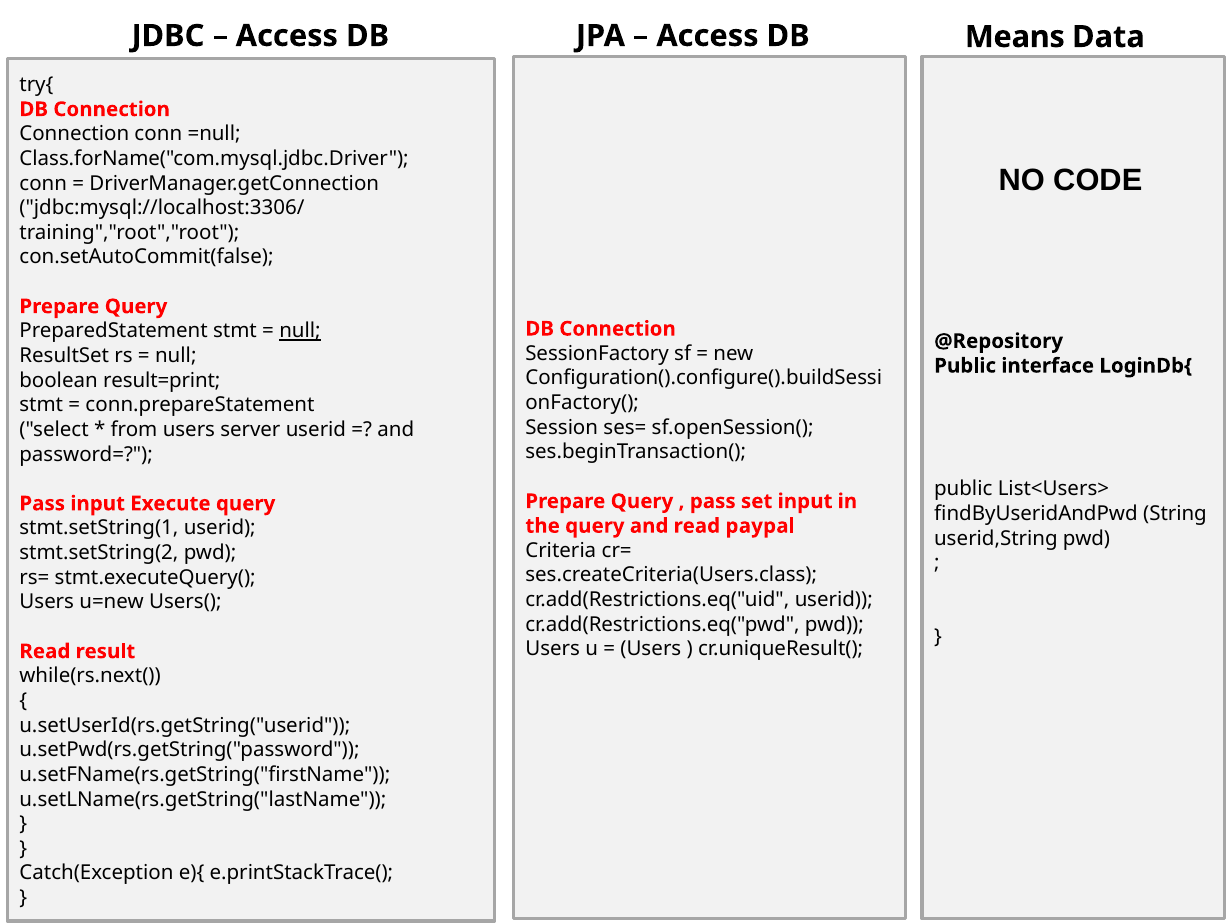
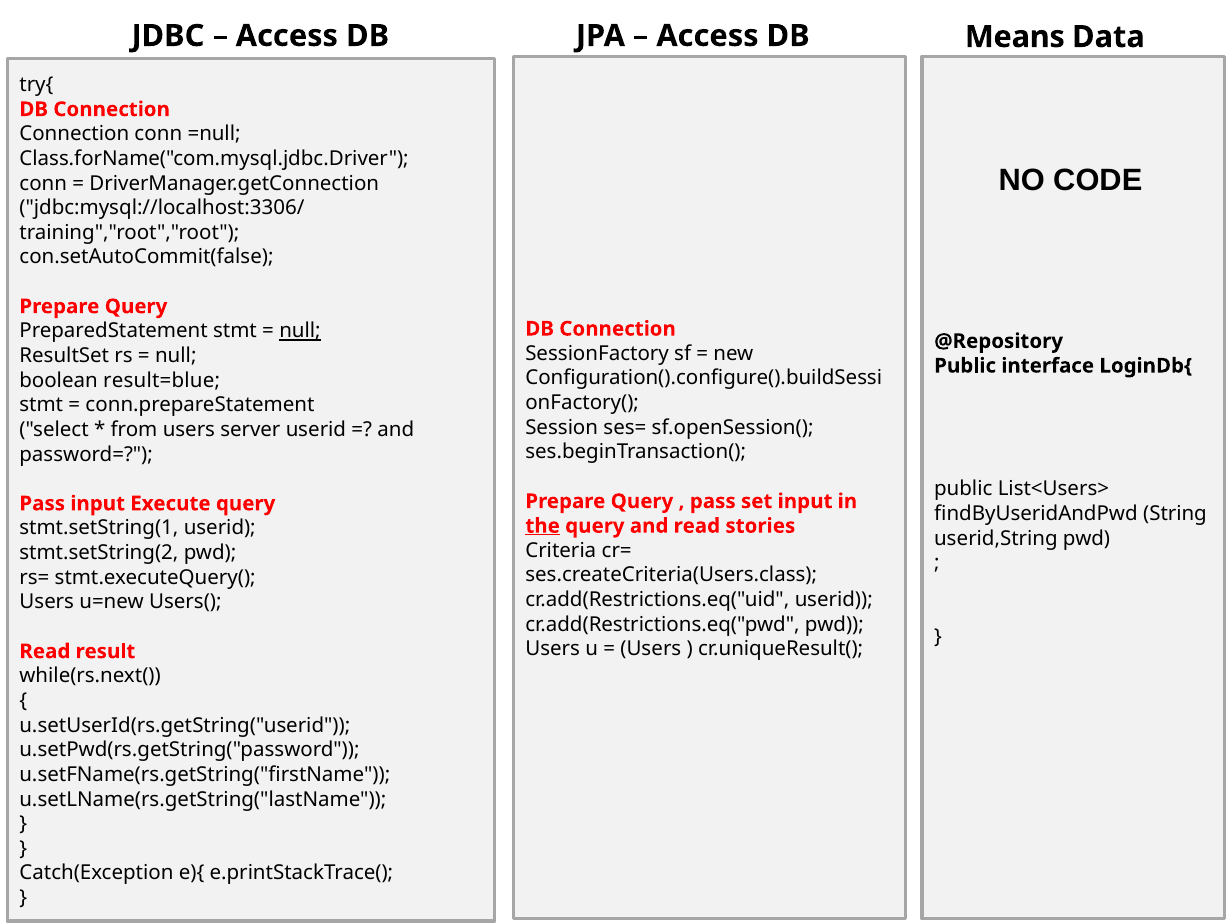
result=print: result=print -> result=blue (162, 380)
the underline: none -> present (543, 526)
paypal: paypal -> stories (760, 526)
